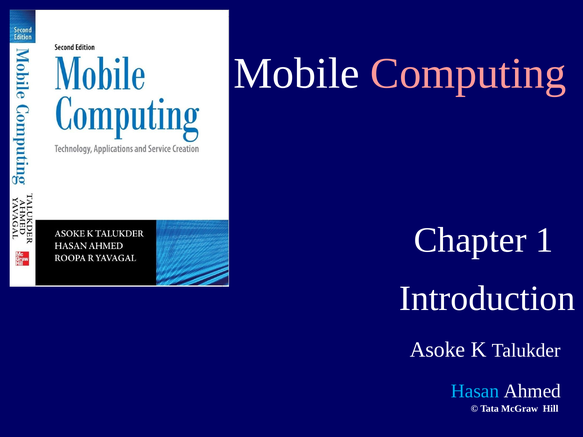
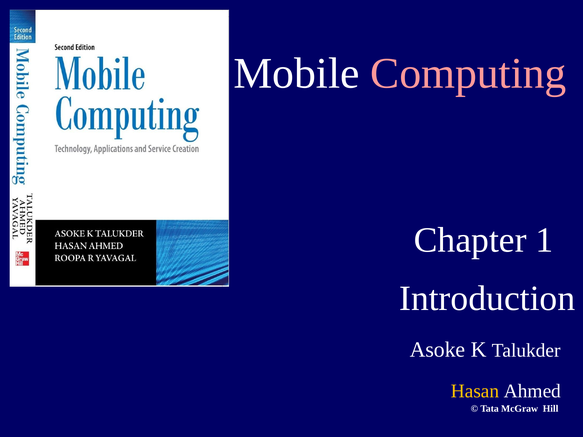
Hasan colour: light blue -> yellow (475, 391)
